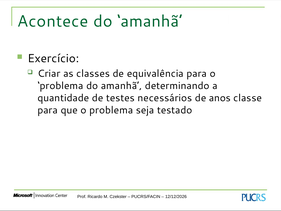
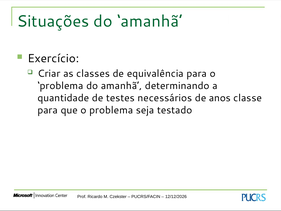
Acontece: Acontece -> Situações (53, 21)
